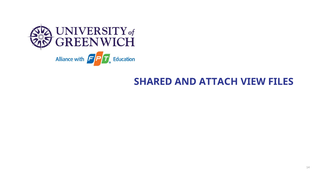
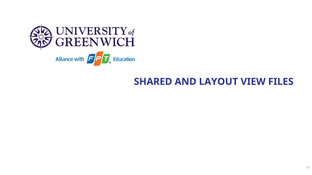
ATTACH: ATTACH -> LAYOUT (219, 82)
